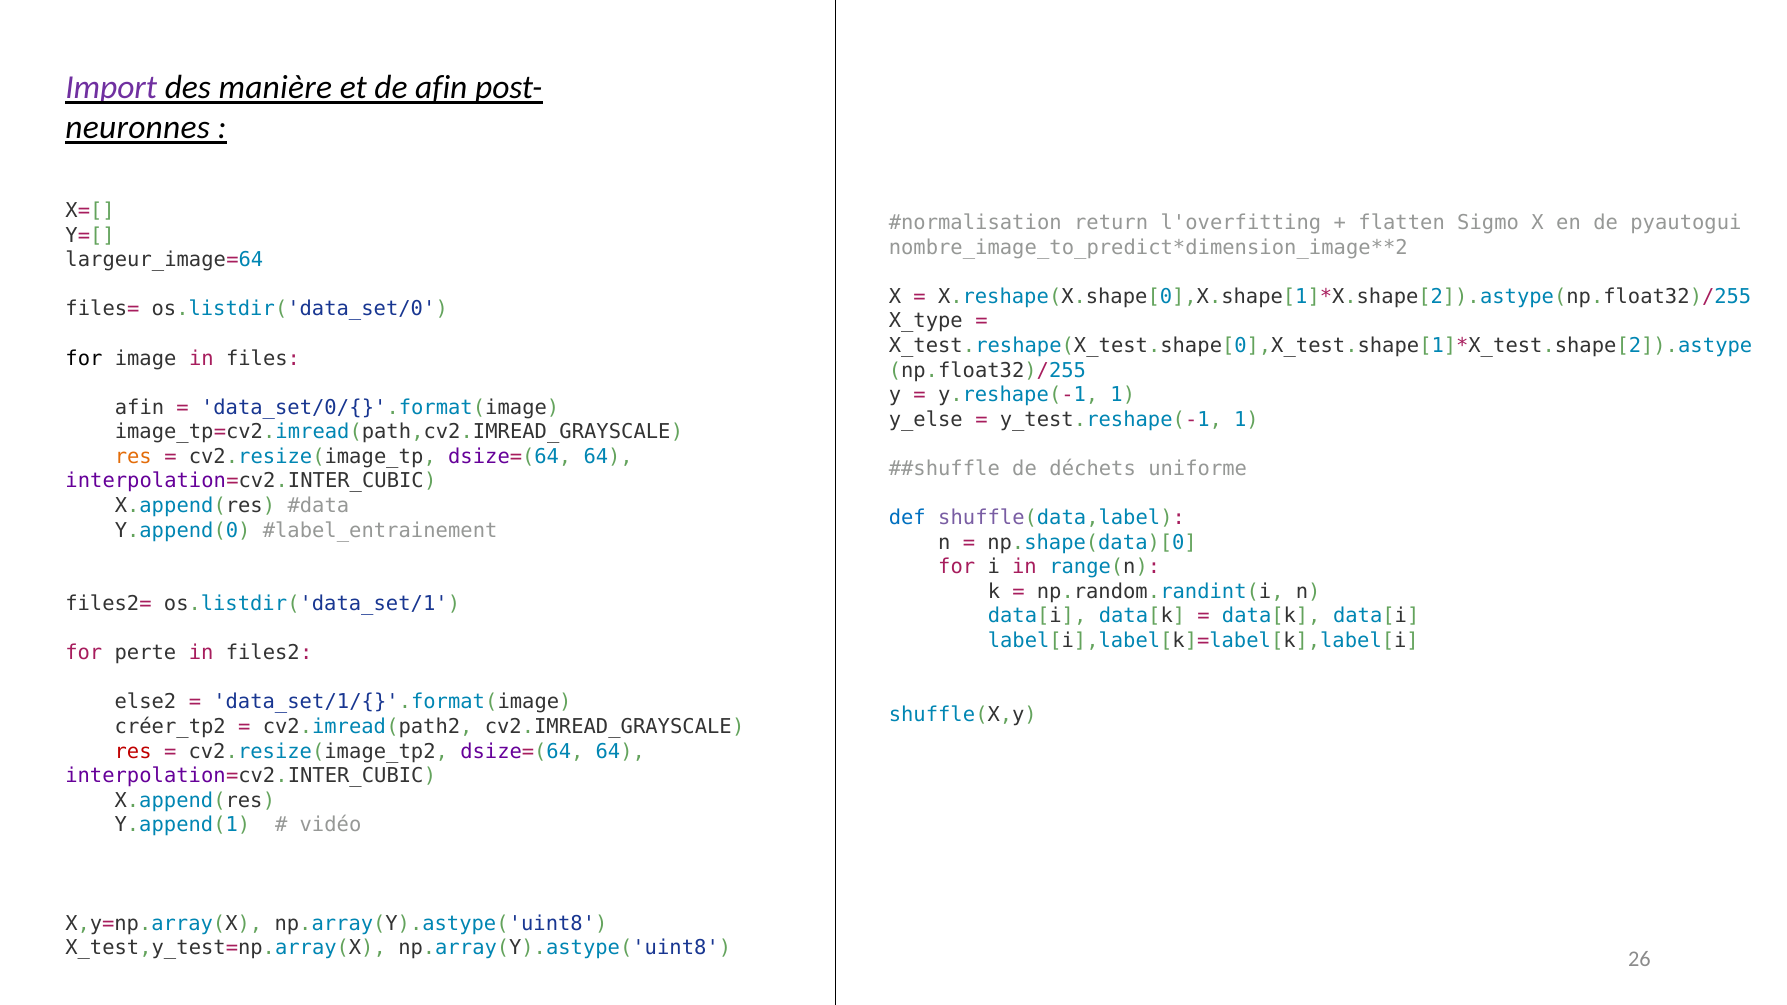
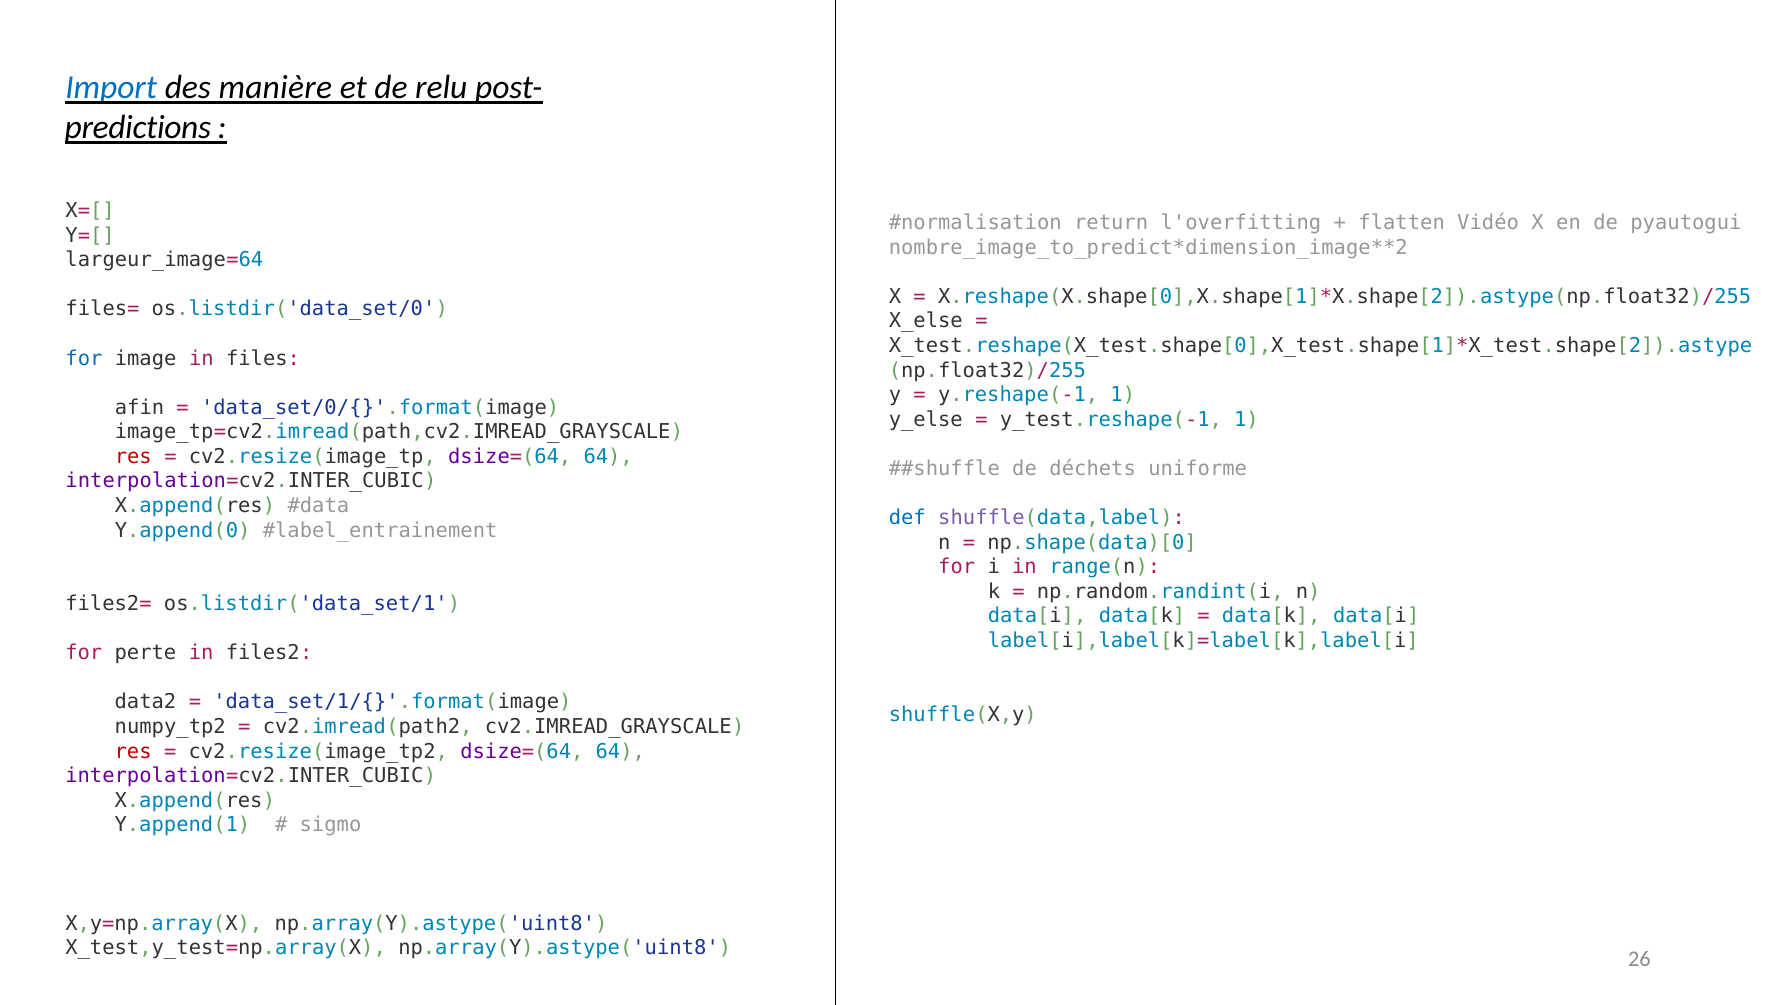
Import colour: purple -> blue (111, 88)
de afin: afin -> relu (441, 88)
neuronnes: neuronnes -> predictions (138, 128)
Sigmo: Sigmo -> Vidéo (1488, 223)
X_type: X_type -> X_else (926, 321)
for colour: black -> blue (84, 358)
res colour: orange -> red (133, 457)
else2: else2 -> data2 (145, 702)
créer_tp2: créer_tp2 -> numpy_tp2 (170, 727)
vidéo: vidéo -> sigmo (331, 825)
